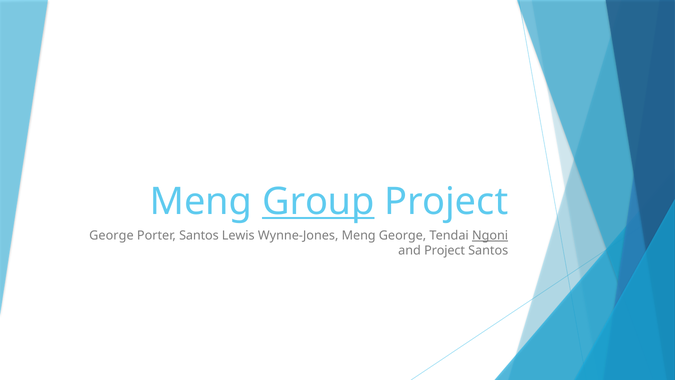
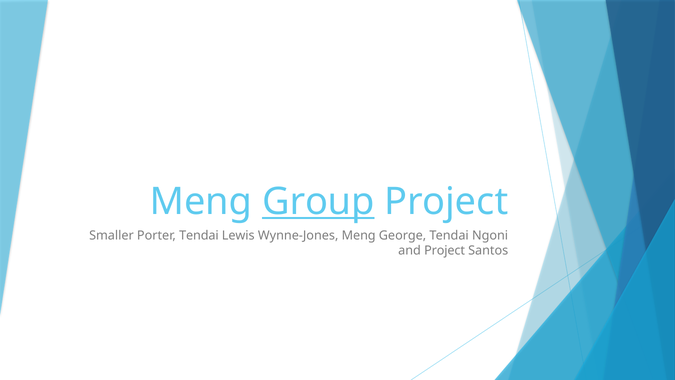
George: George -> Smaller (111, 235)
Porter Santos: Santos -> Tendai (199, 235)
Ngoni underline: present -> none (490, 235)
